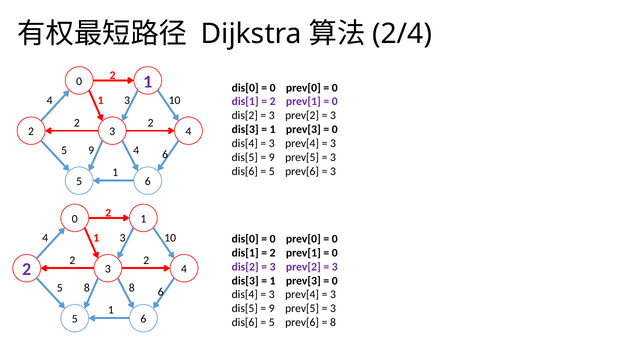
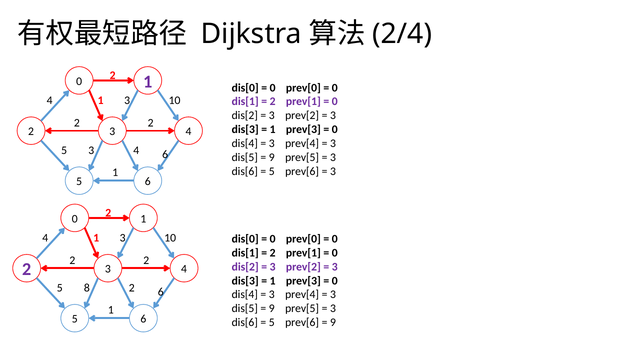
5 9: 9 -> 3 (91, 150)
8 8: 8 -> 2 (132, 288)
8: 8 -> 9 (333, 322)
